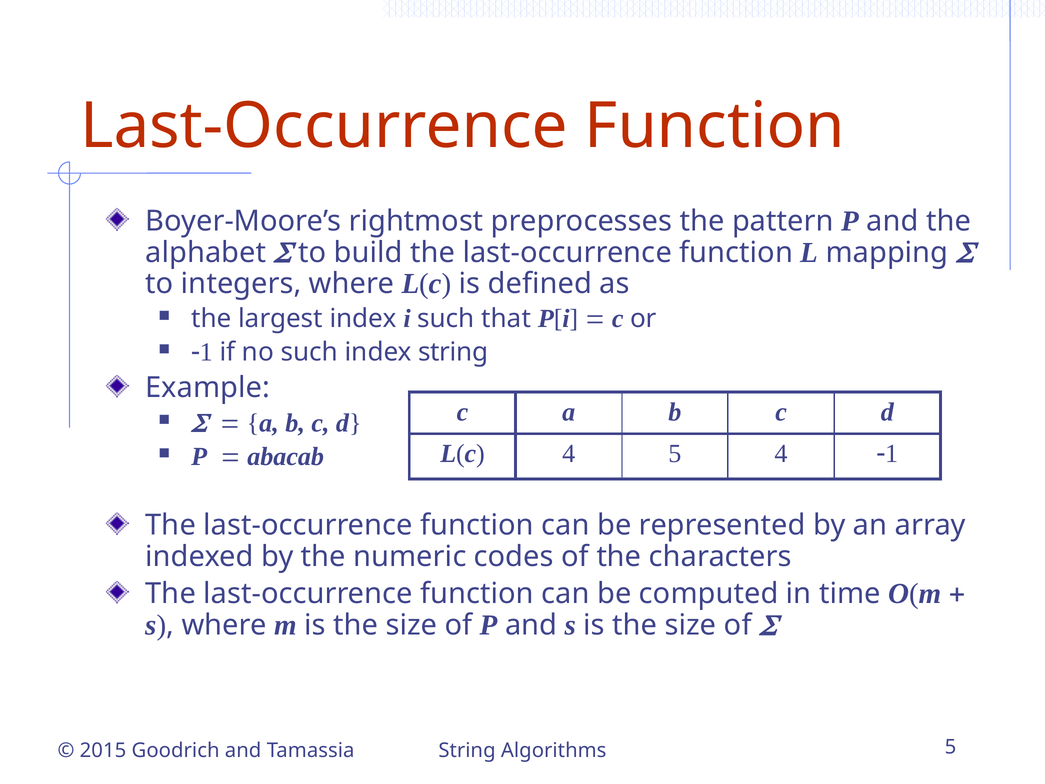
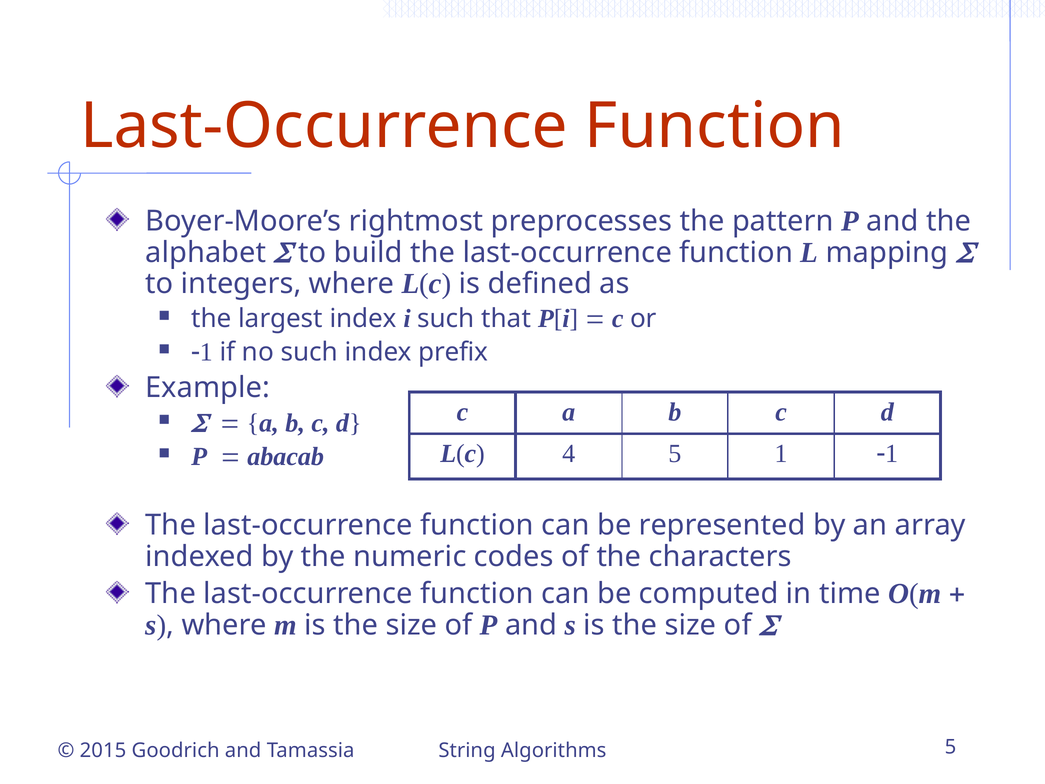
index string: string -> prefix (453, 352)
5 4: 4 -> 1 (781, 454)
